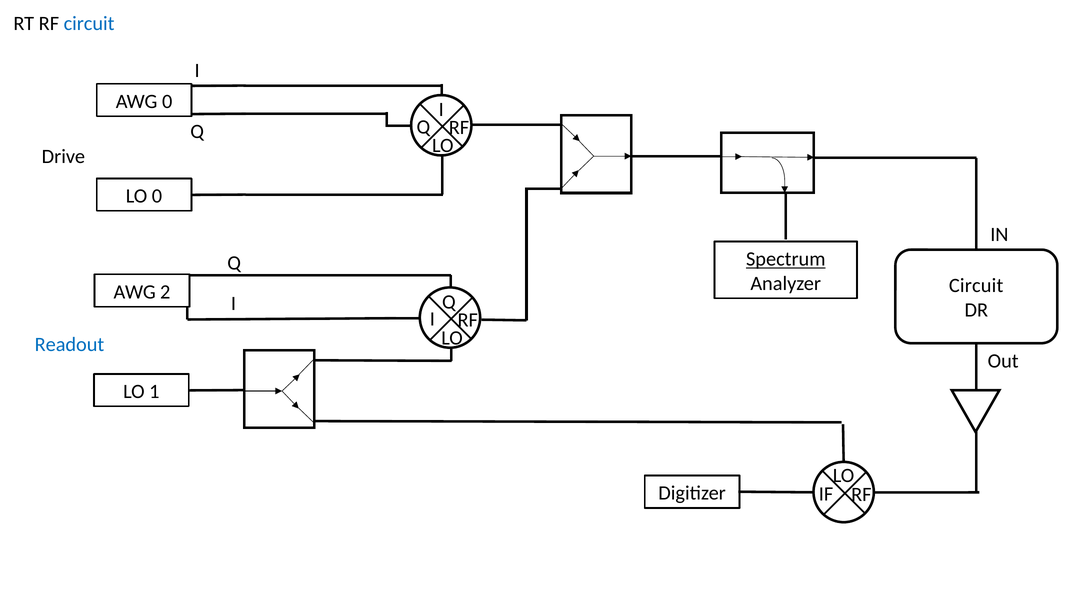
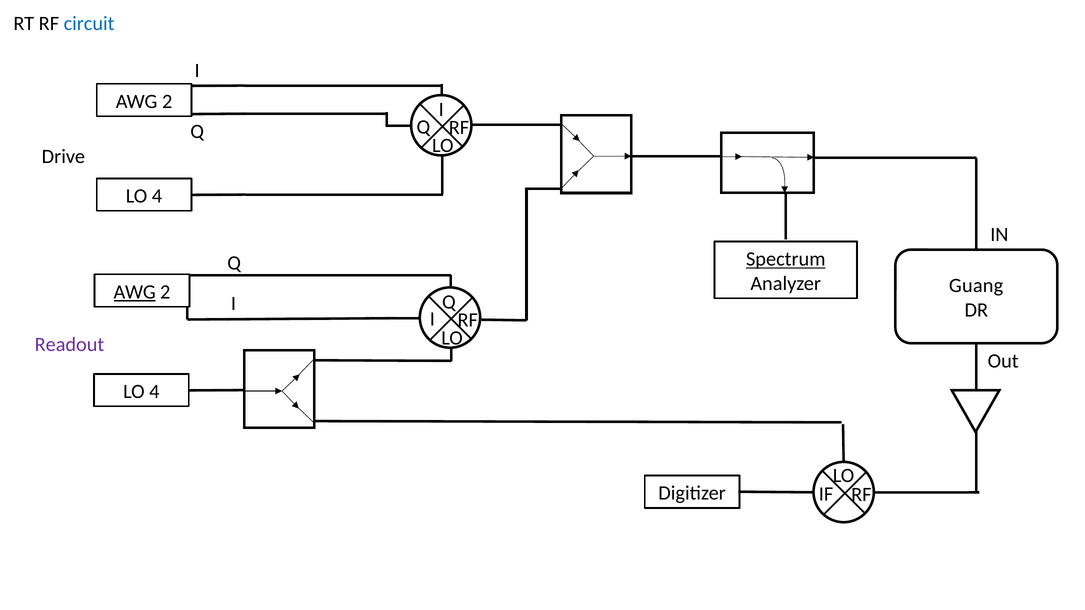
0: 0 -> 2 (167, 102)
0: 0 -> 4 (157, 196)
Circuit: Circuit -> Guang (976, 286)
AWG underline: none -> present (135, 292)
Readout colour: blue -> purple (69, 345)
1: 1 -> 4 (154, 392)
